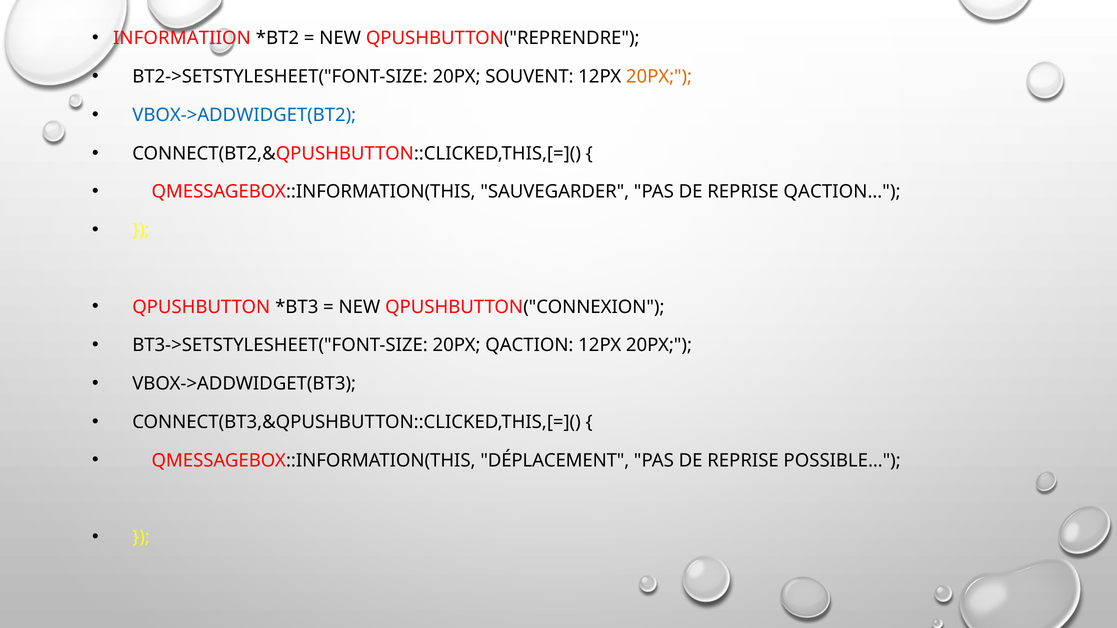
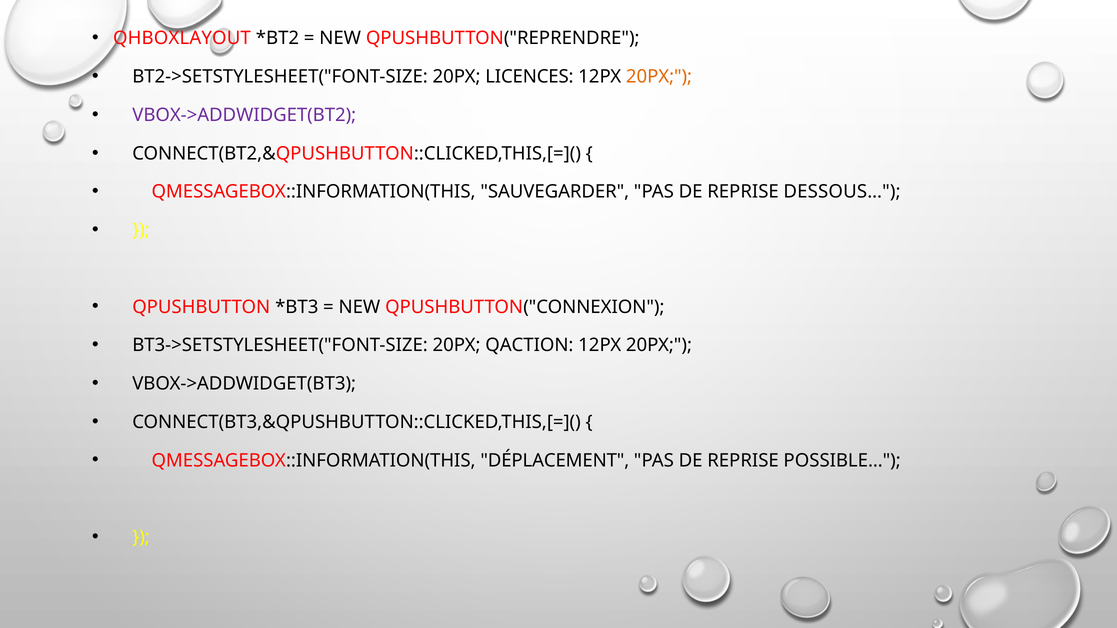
INFORMATIION: INFORMATIION -> QHBOXLAYOUT (182, 38)
SOUVENT: SOUVENT -> LICENCES (529, 77)
VBOX->ADDWIDGET(BT2 colour: blue -> purple (244, 115)
QACTION…: QACTION… -> DESSOUS… (842, 192)
